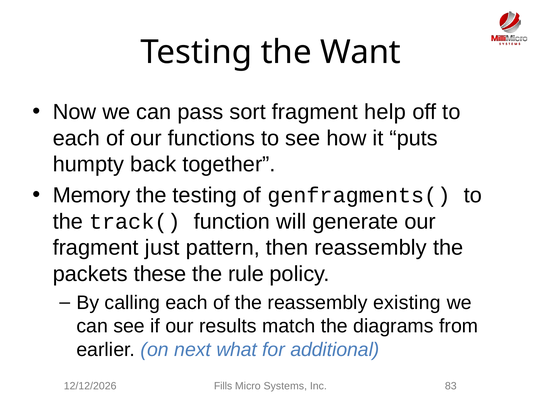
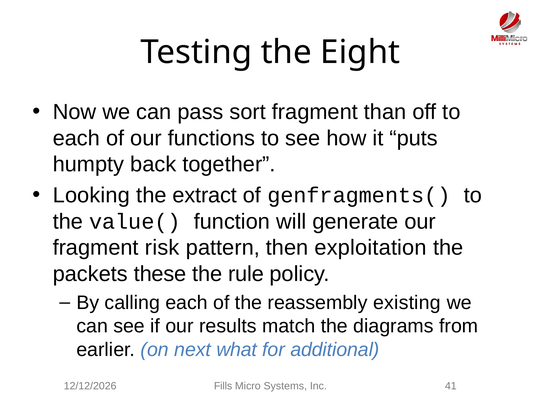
Want: Want -> Eight (360, 52)
help: help -> than (385, 112)
Memory: Memory -> Looking (91, 195)
the testing: testing -> extract (205, 195)
track(: track( -> value( (135, 221)
just: just -> risk (162, 248)
then reassembly: reassembly -> exploitation (371, 248)
83: 83 -> 41 (451, 386)
